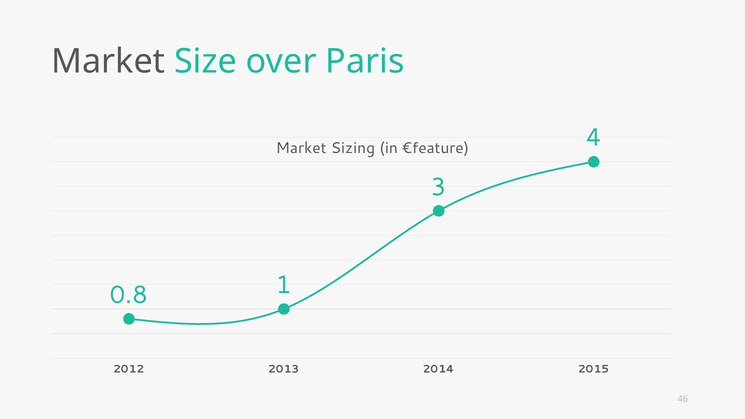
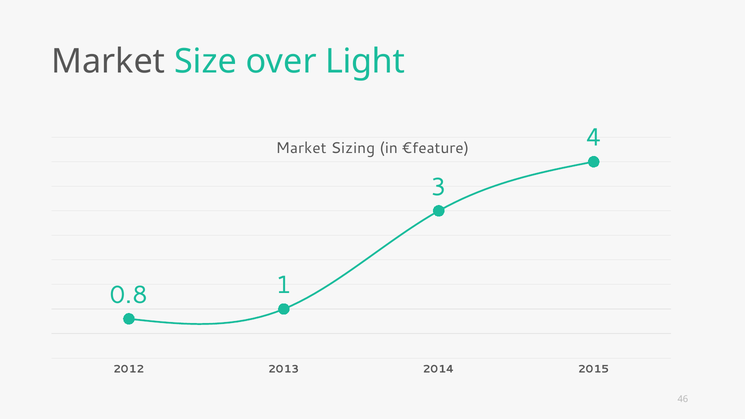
Paris: Paris -> Light (365, 61)
